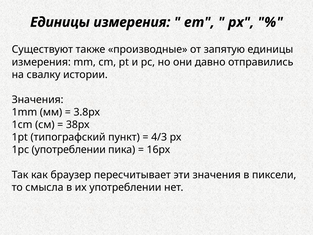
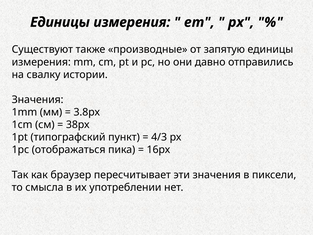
1pc употреблении: употреблении -> отображаться (69, 150)
